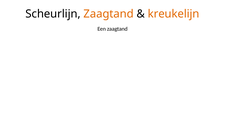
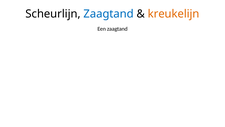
Zaagtand colour: orange -> blue (109, 14)
